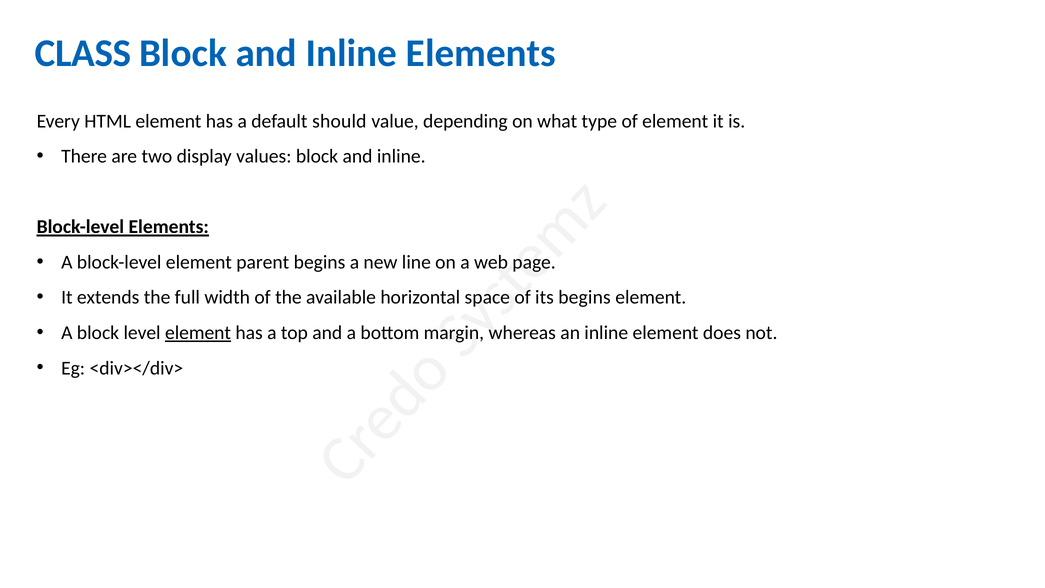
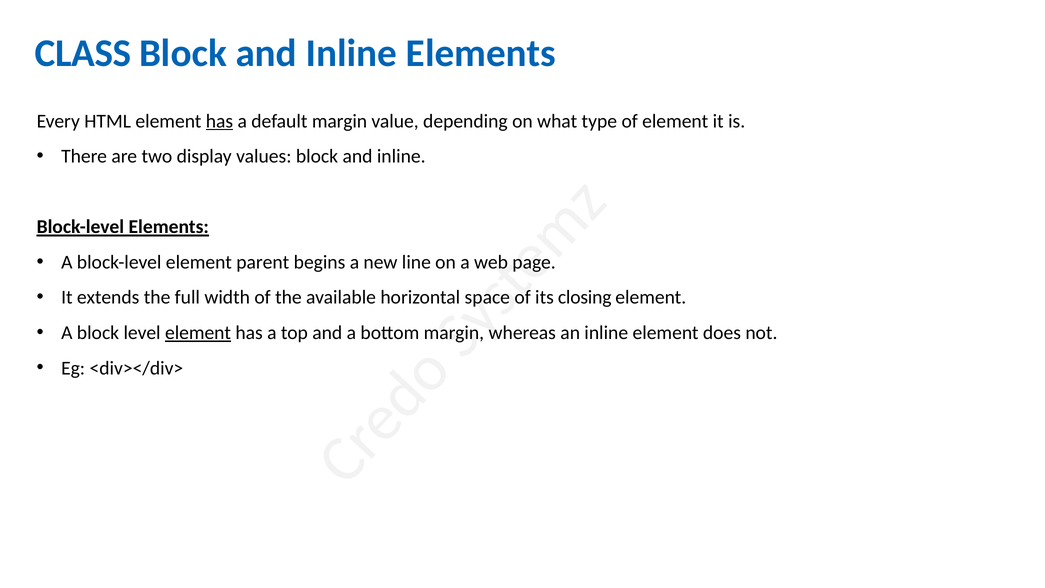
has underline: none -> present (219, 121)
default should: should -> margin (340, 121)
begins: begins -> closing (585, 297)
